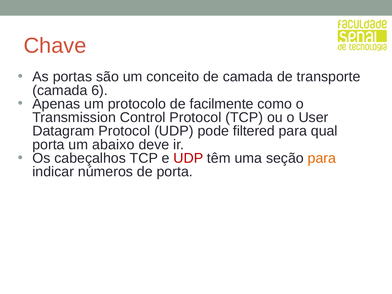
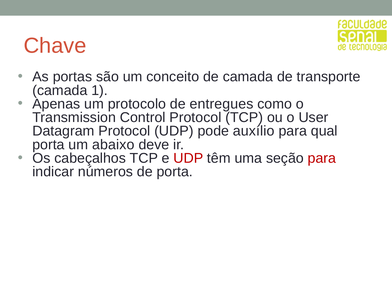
6: 6 -> 1 (100, 90)
facilmente: facilmente -> entregues (222, 104)
filtered: filtered -> auxílio (254, 131)
para colour: orange -> red (322, 158)
